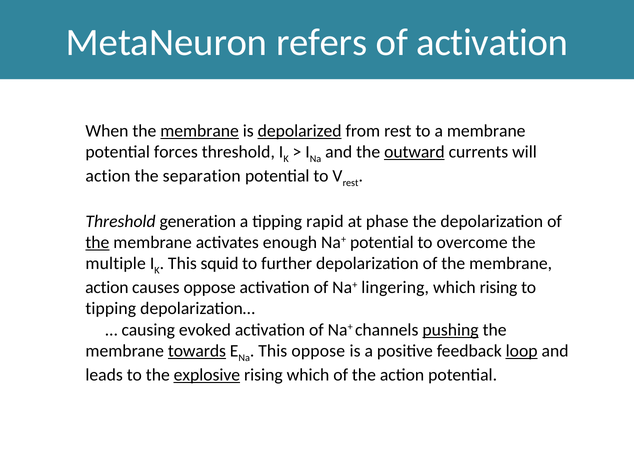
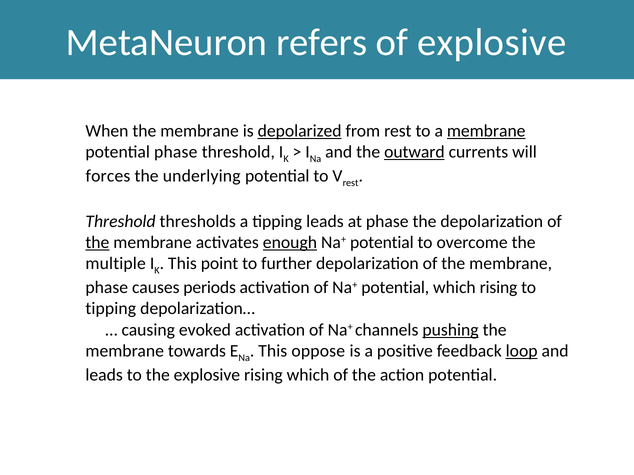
of activation: activation -> explosive (492, 42)
membrane underline: present -> none (200, 131)
membrane underline: none -> present (486, 131)
potential forces: forces -> phase (176, 152)
action: action -> forces (108, 176)
separation: separation -> underlying (202, 176)
generation: generation -> thresholds (198, 222)
tipping rapid: rapid -> leads (325, 222)
enough underline: none -> present (290, 243)
squid: squid -> point (220, 264)
action: action -> phase (107, 288)
causes oppose: oppose -> periods (210, 288)
of Na+ lingering: lingering -> potential (395, 288)
towards underline: present -> none (197, 351)
explosive underline: present -> none (207, 375)
